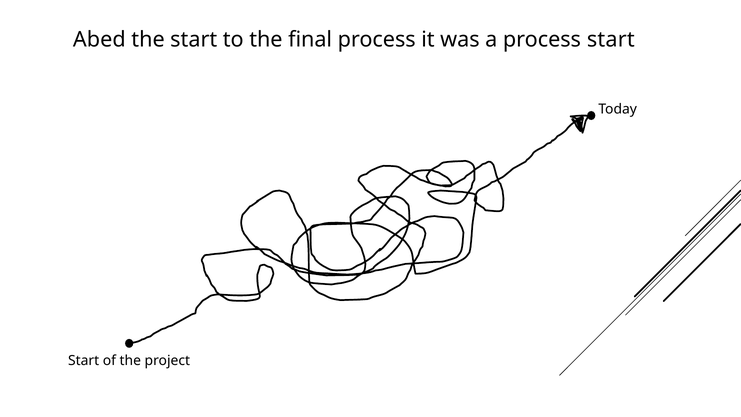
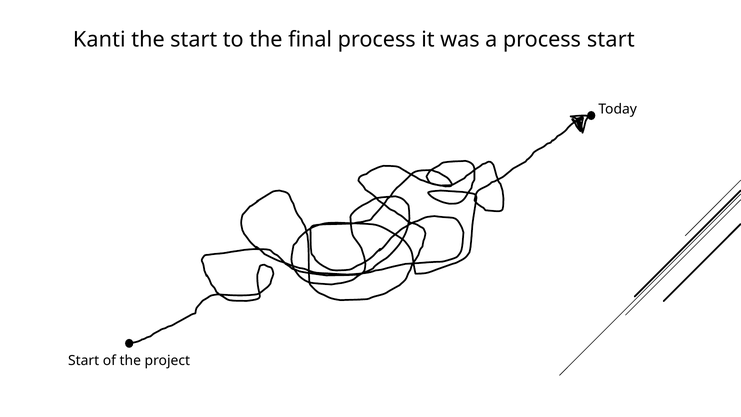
Abed: Abed -> Kanti (99, 40)
